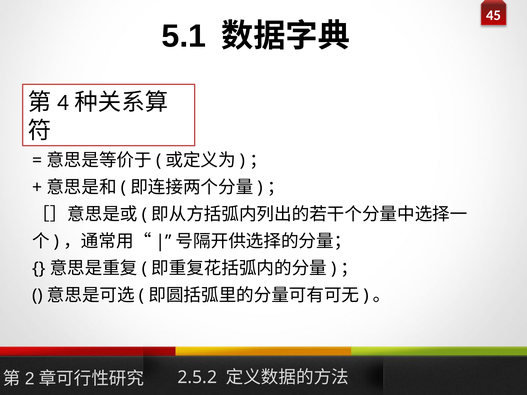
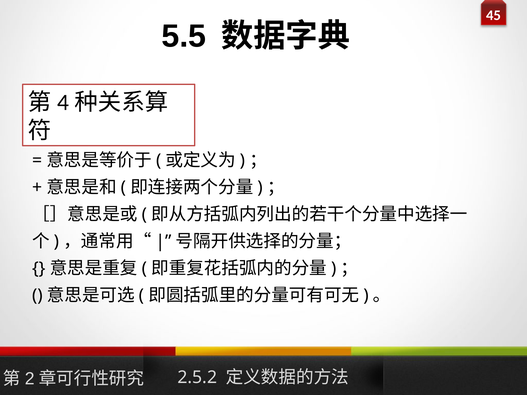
5.1: 5.1 -> 5.5 (184, 36)
